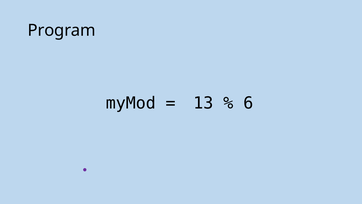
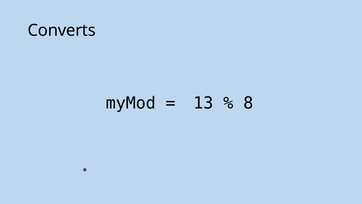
Program: Program -> Converts (62, 30)
6: 6 -> 8 (248, 103)
